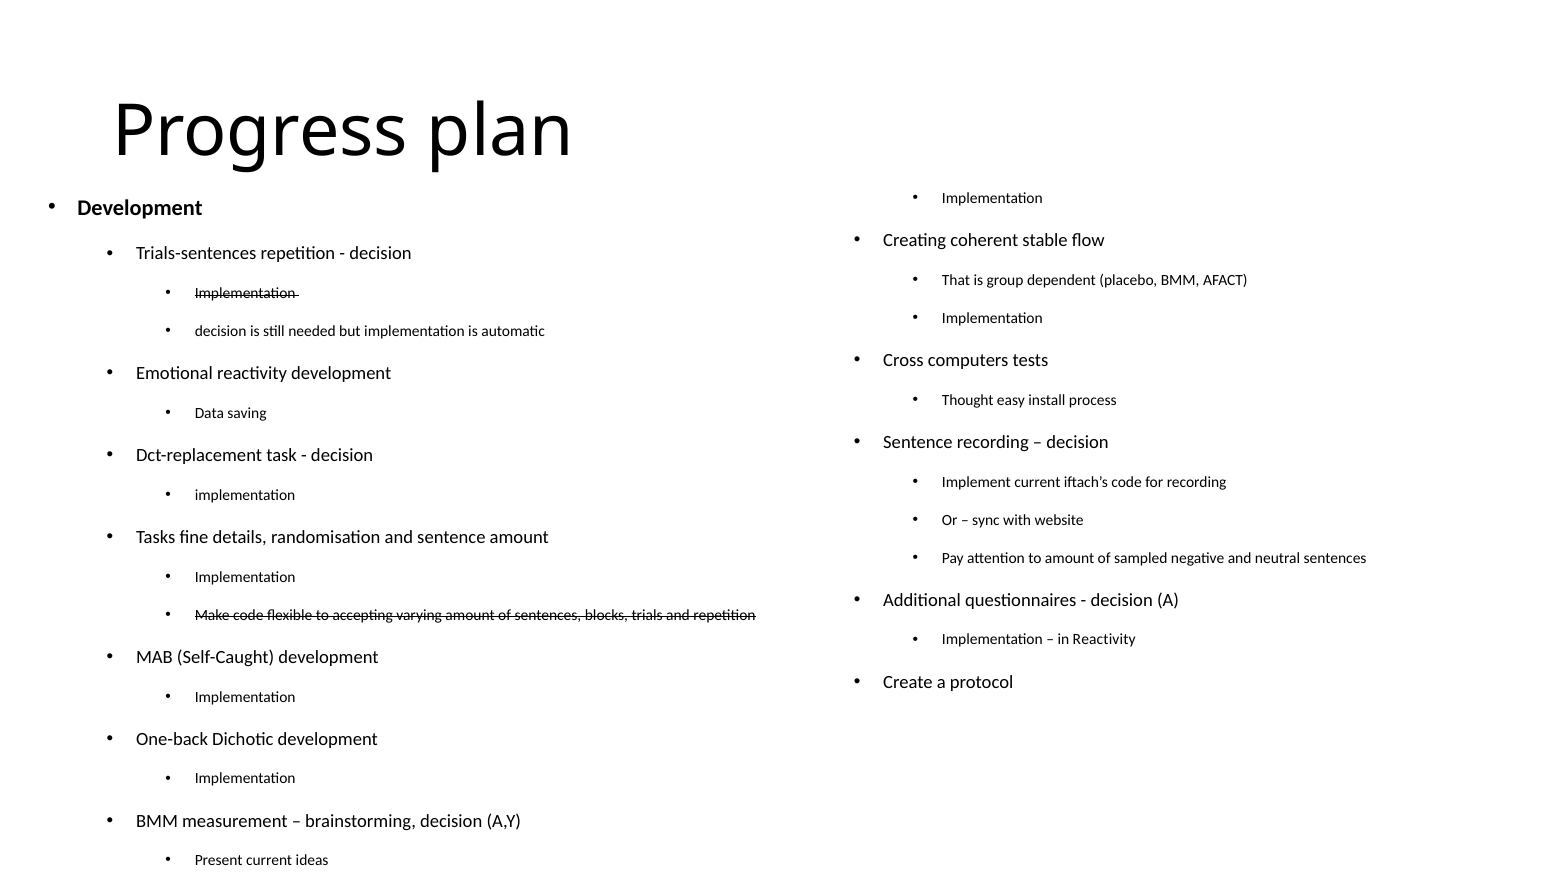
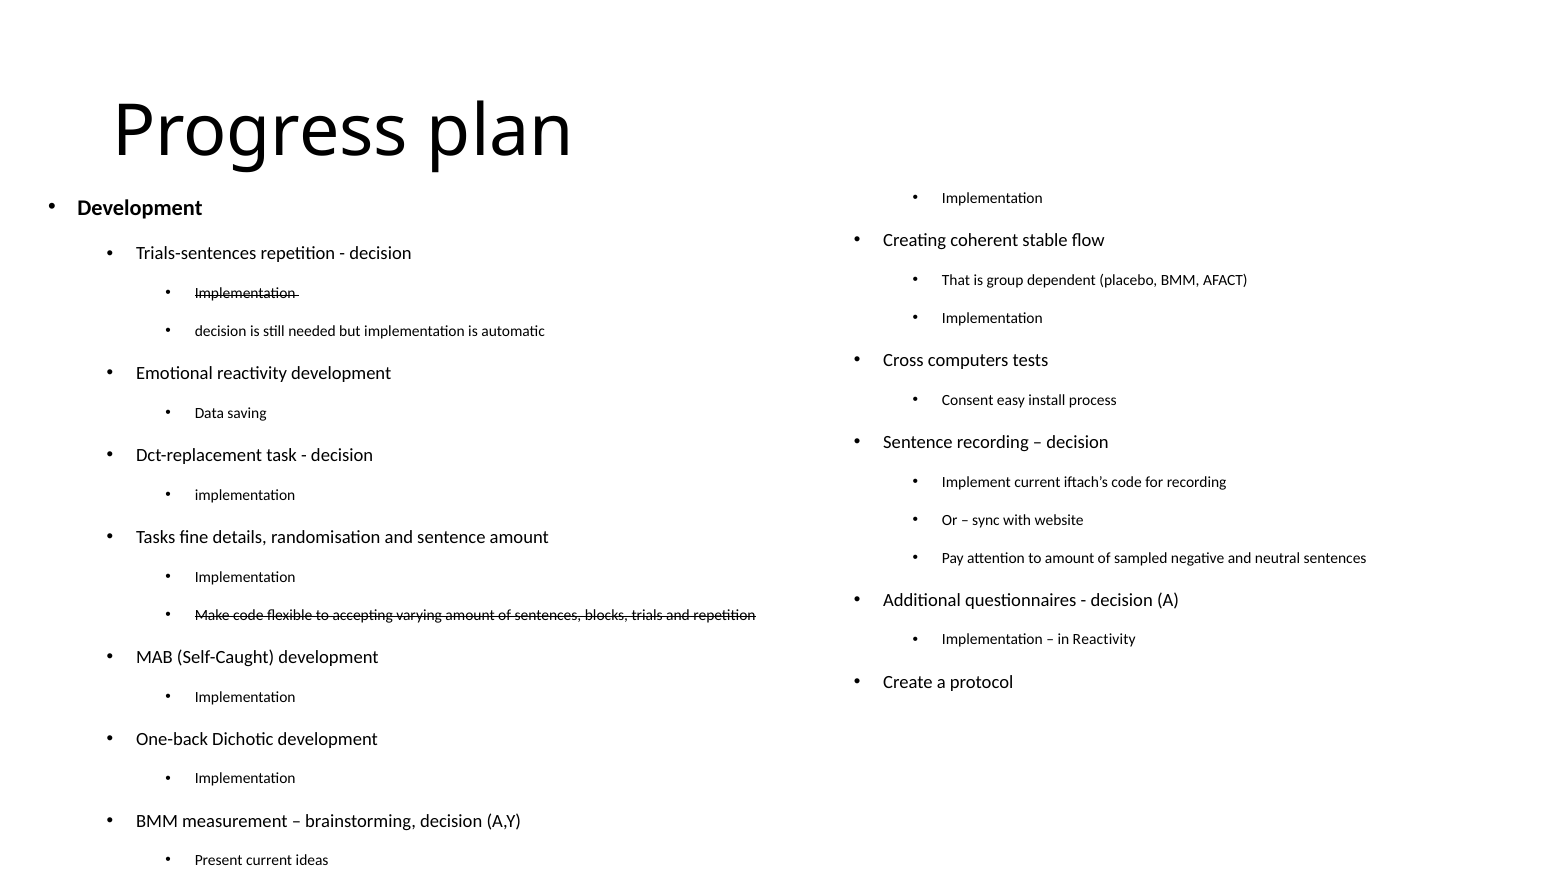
Thought: Thought -> Consent (968, 400)
